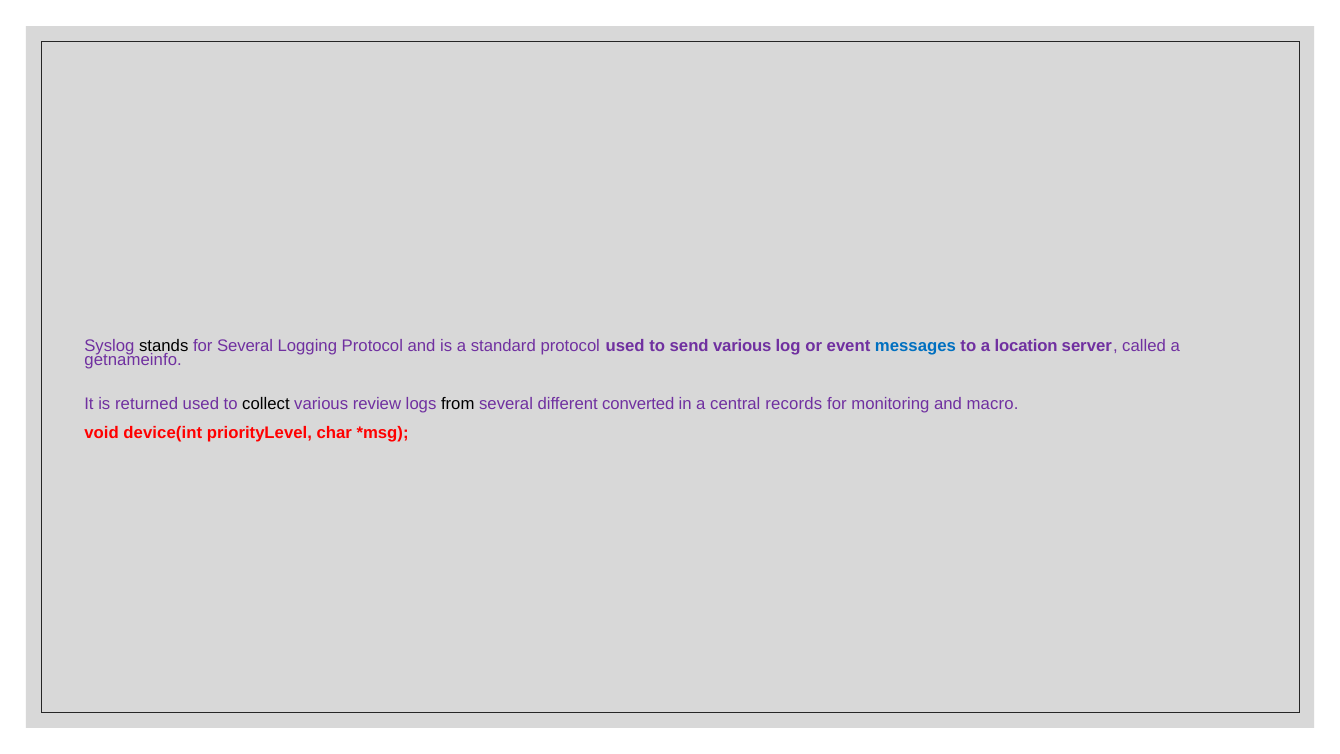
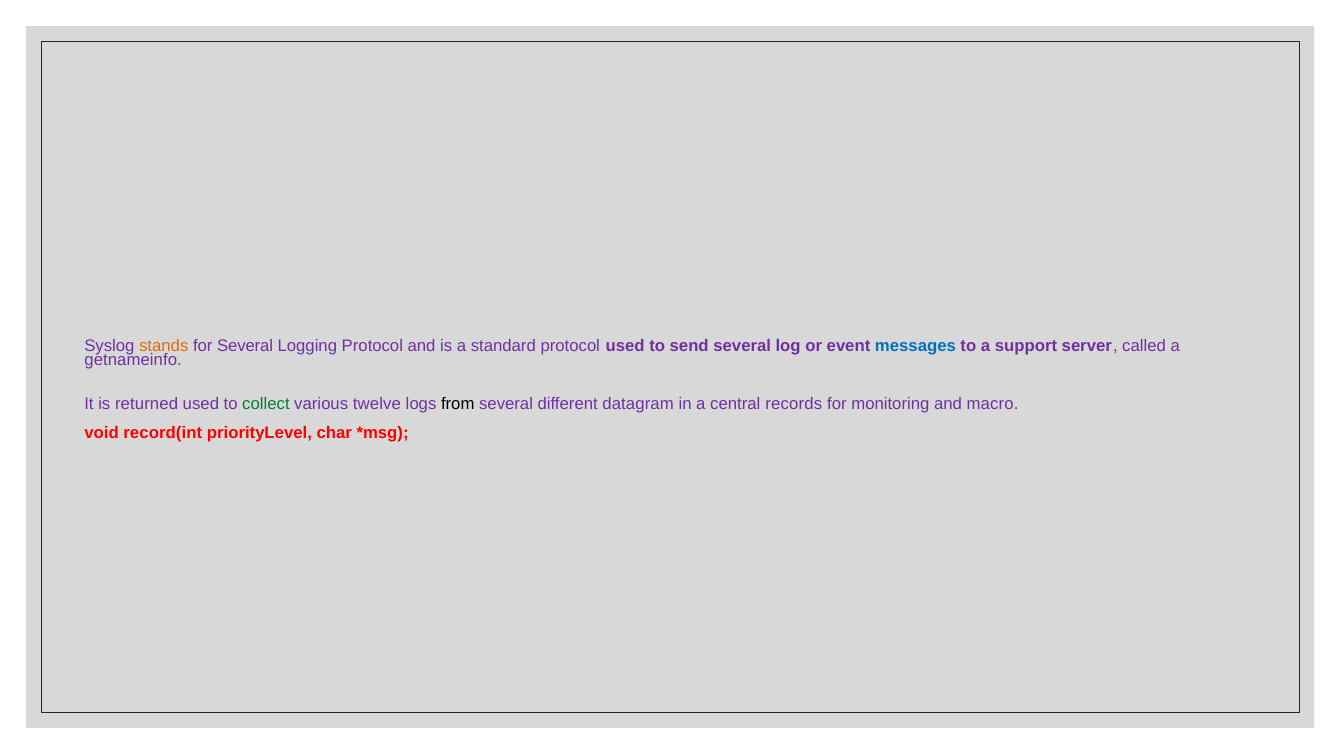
stands colour: black -> orange (164, 346)
send various: various -> several (742, 346)
location: location -> support (1026, 346)
collect colour: black -> green (266, 404)
review: review -> twelve (377, 404)
converted: converted -> datagram (638, 404)
device(int: device(int -> record(int (163, 433)
